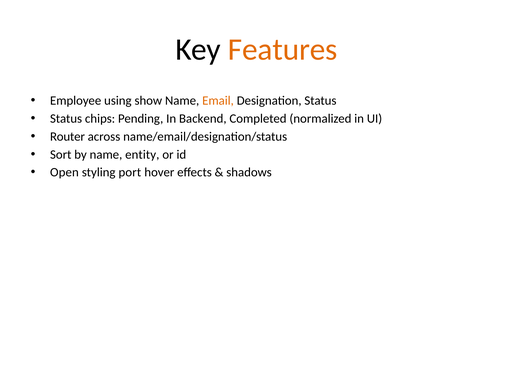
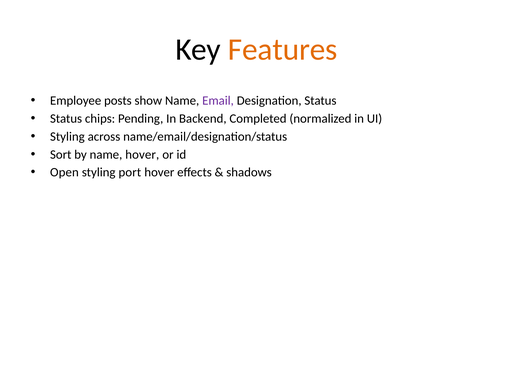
using: using -> posts (118, 101)
Email colour: orange -> purple (218, 101)
Router: Router -> Styling (67, 137)
name entity: entity -> hover (142, 155)
